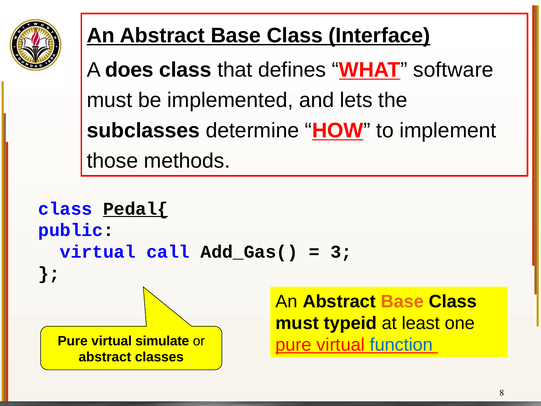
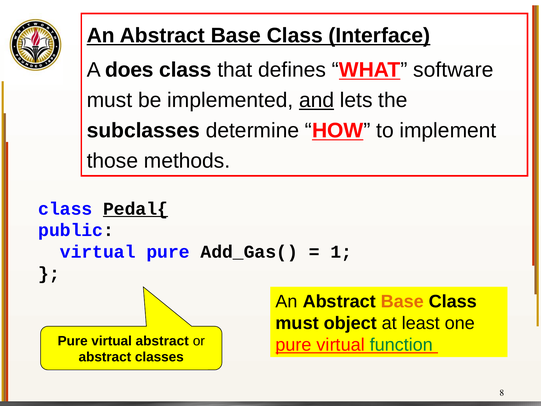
and underline: none -> present (317, 100)
virtual call: call -> pure (168, 252)
3: 3 -> 1 (341, 252)
typeid: typeid -> object (350, 323)
virtual simulate: simulate -> abstract (162, 341)
function colour: blue -> green (401, 345)
